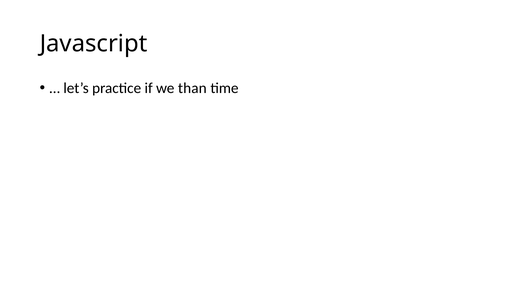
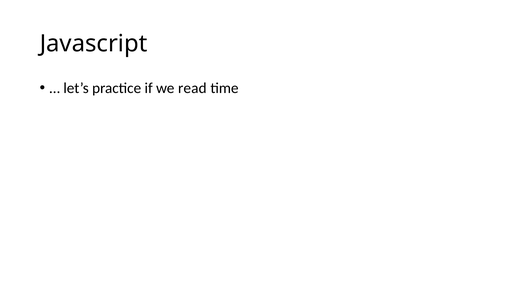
than: than -> read (192, 88)
